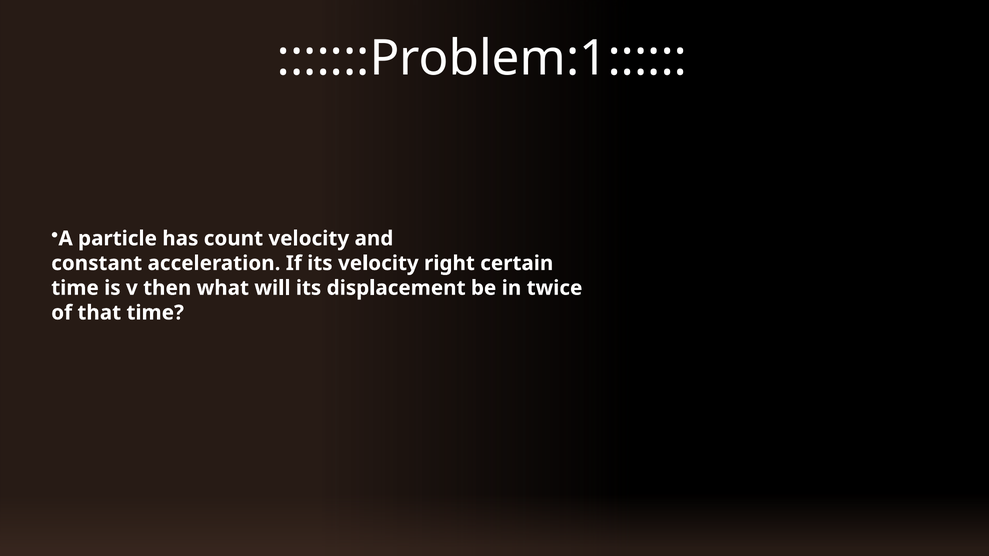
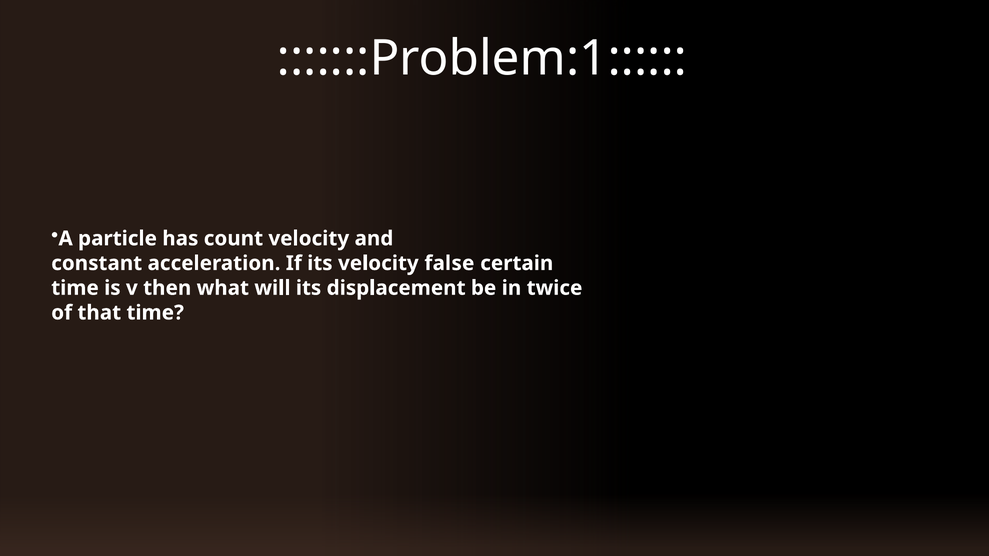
right: right -> false (449, 263)
